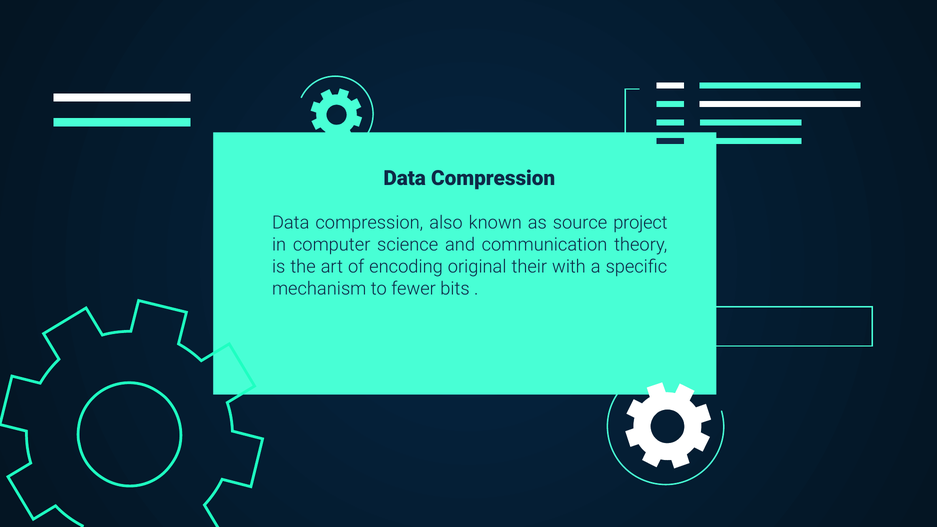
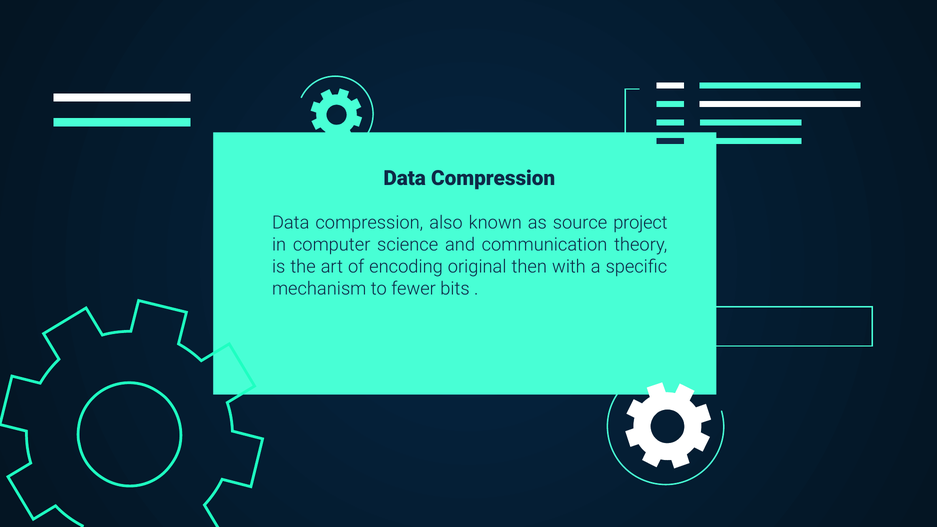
their: their -> then (529, 267)
